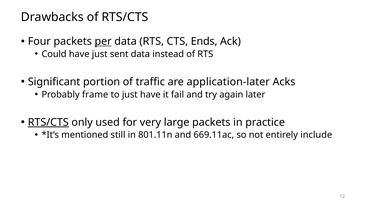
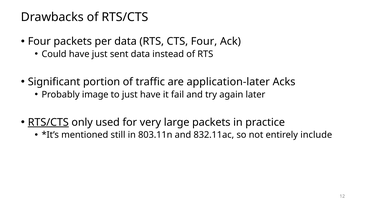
per underline: present -> none (103, 41)
CTS Ends: Ends -> Four (204, 41)
frame: frame -> image (95, 94)
801.11n: 801.11n -> 803.11n (155, 135)
669.11ac: 669.11ac -> 832.11ac (214, 135)
